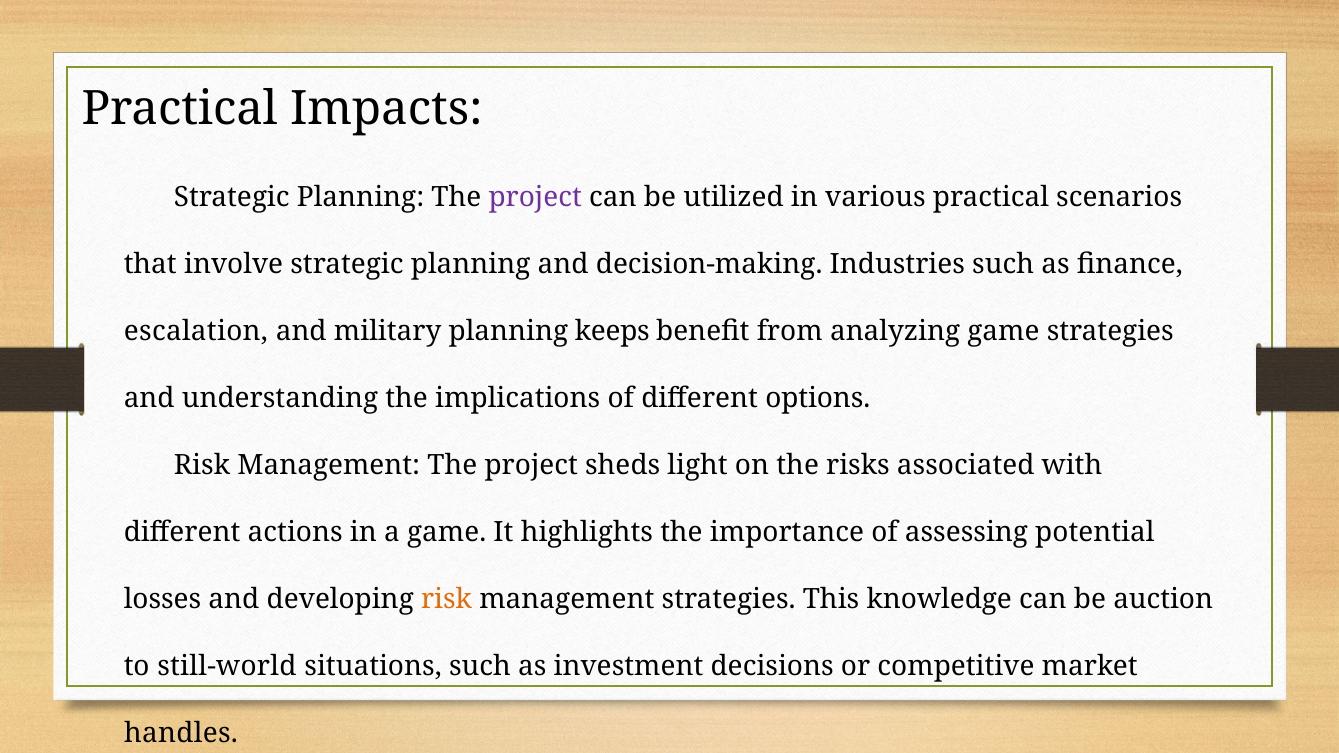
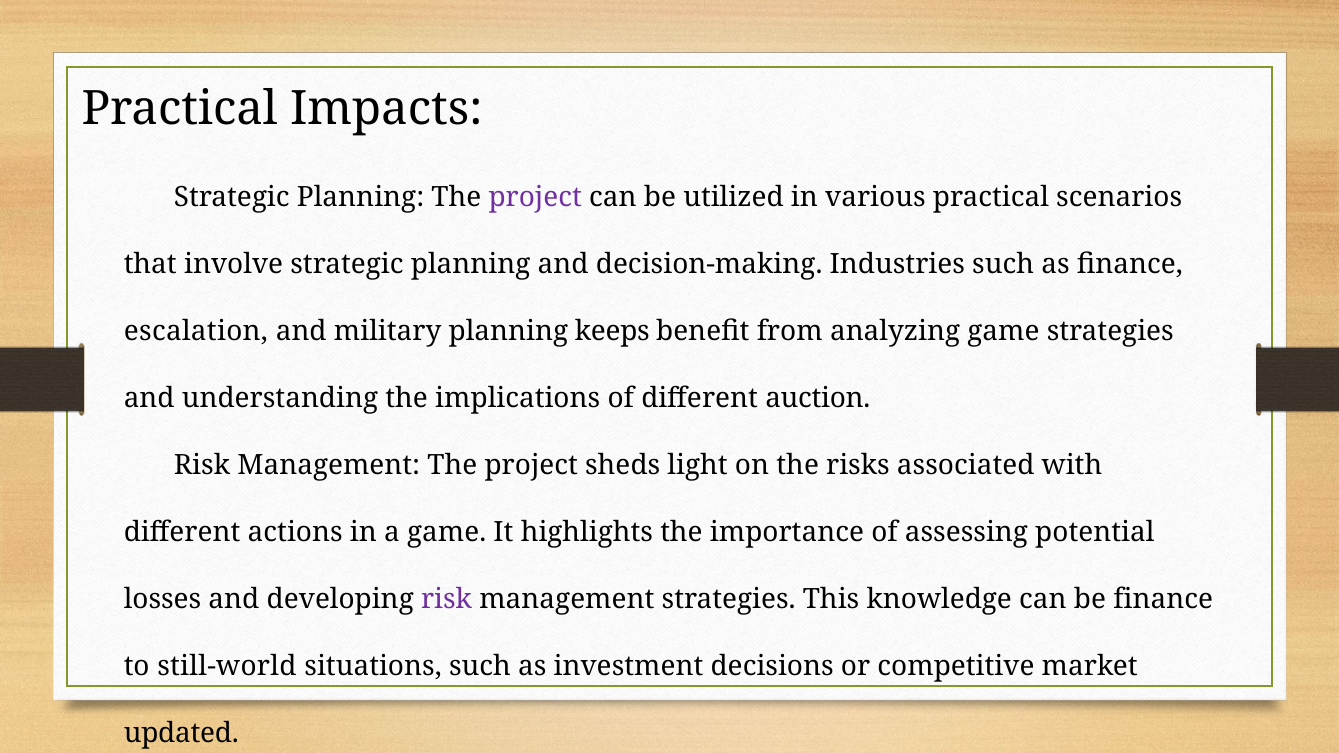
options: options -> auction (818, 398)
risk colour: orange -> purple (447, 599)
be auction: auction -> finance (1163, 599)
handles: handles -> updated (181, 733)
